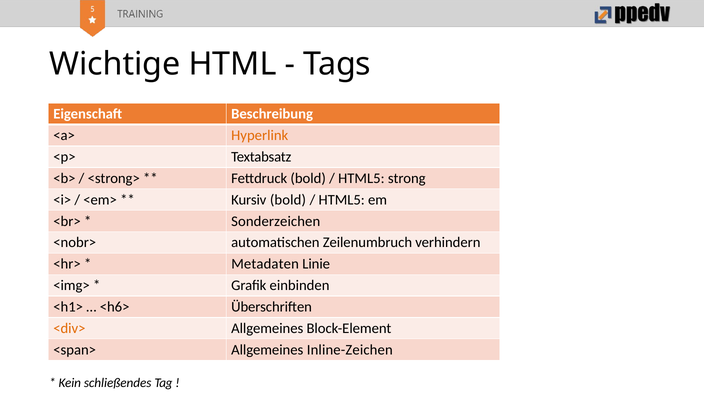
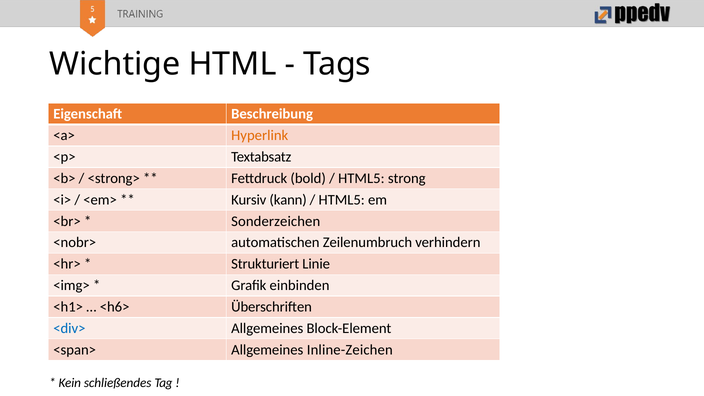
Kursiv bold: bold -> kann (288, 200)
Metadaten: Metadaten -> Strukturiert (265, 264)
<div> colour: orange -> blue (69, 328)
